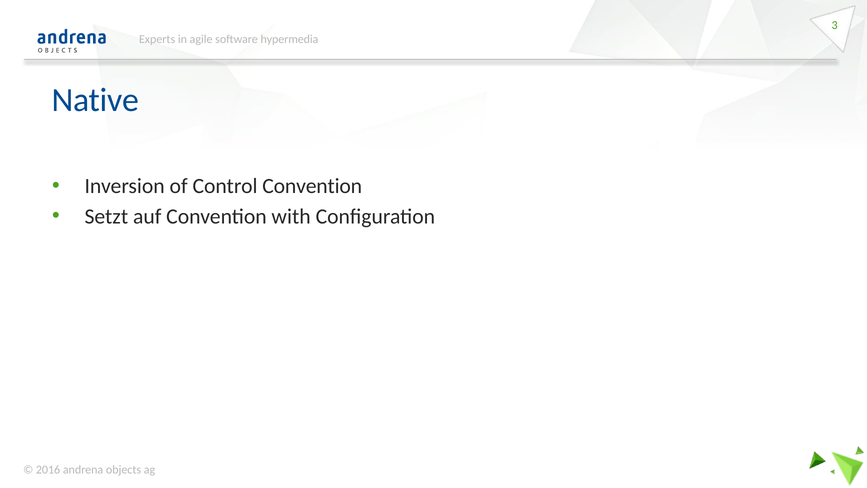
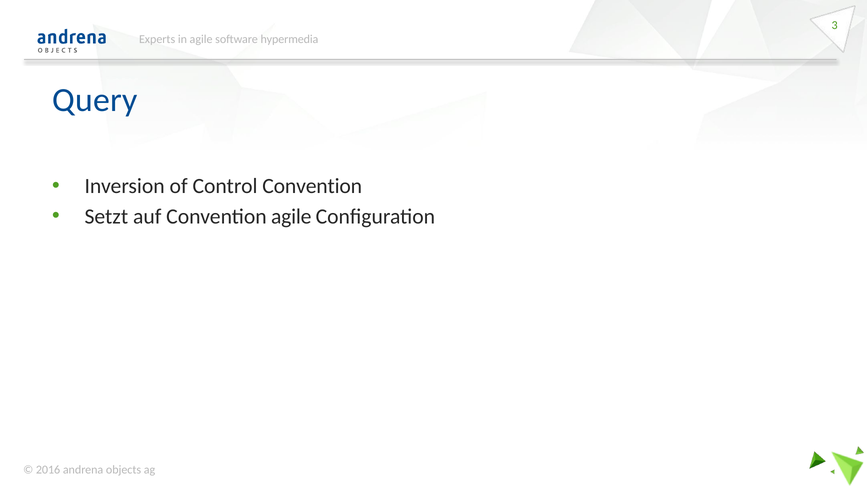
Native: Native -> Query (95, 100)
Convention with: with -> agile (291, 216)
